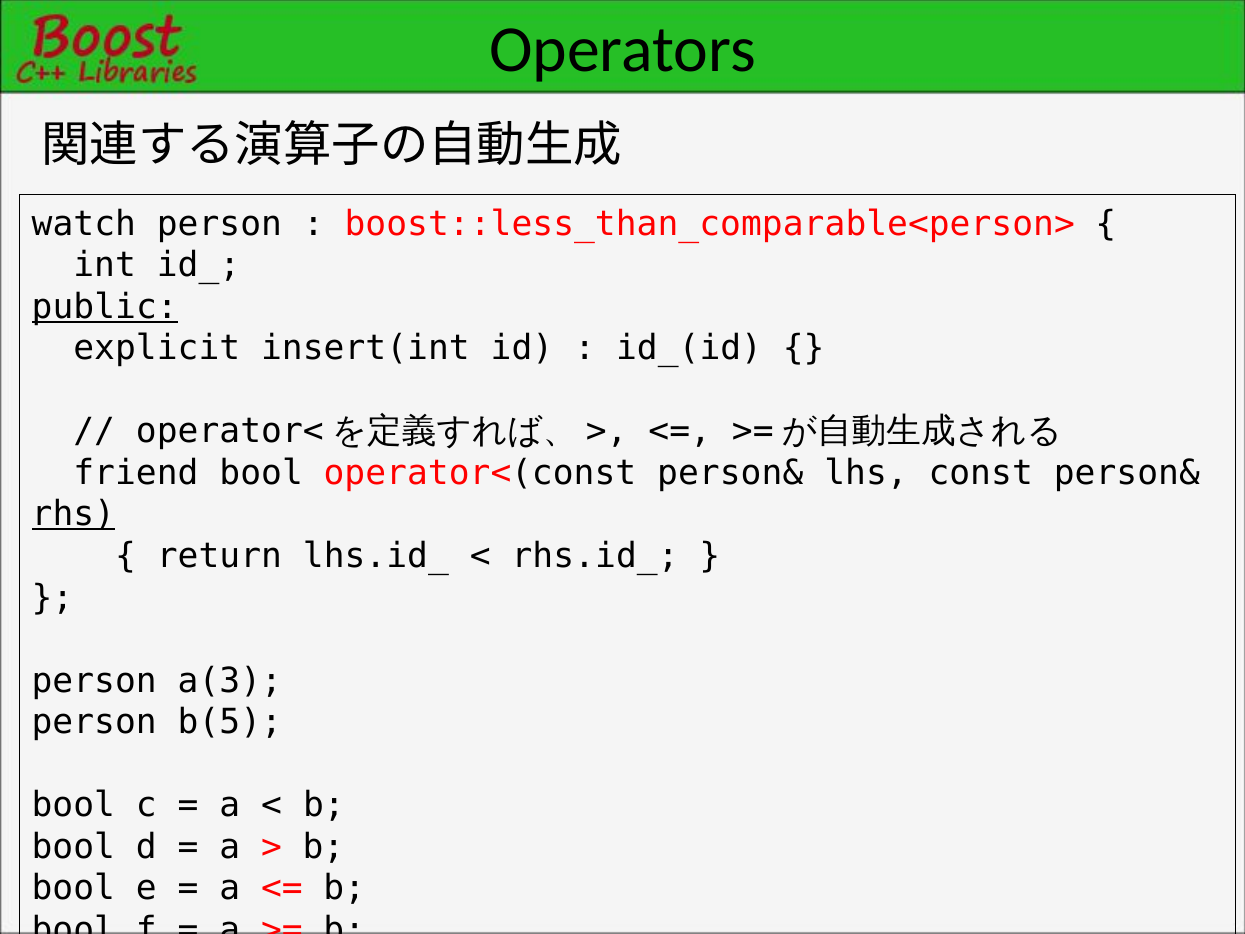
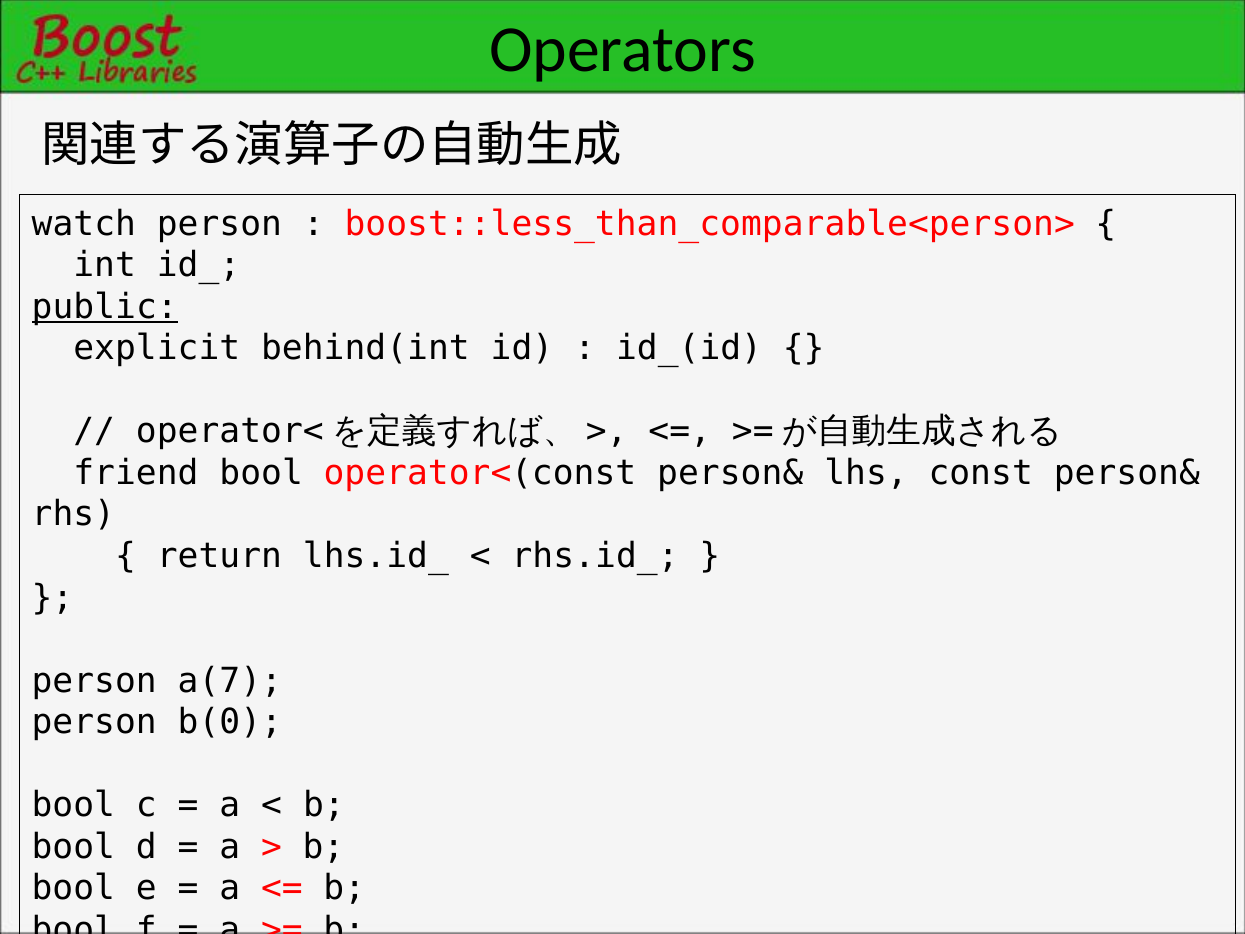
insert(int: insert(int -> behind(int (365, 348)
rhs underline: present -> none (73, 514)
a(3: a(3 -> a(7 (230, 680)
b(5: b(5 -> b(0 (230, 722)
